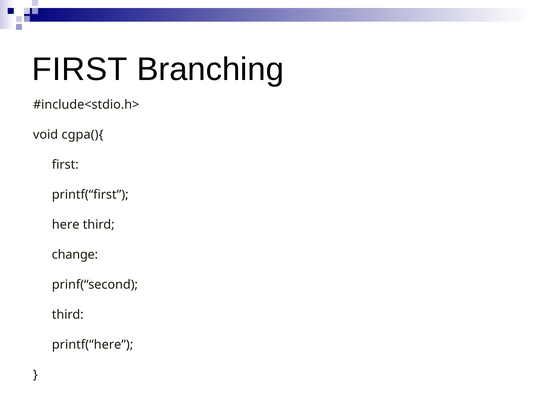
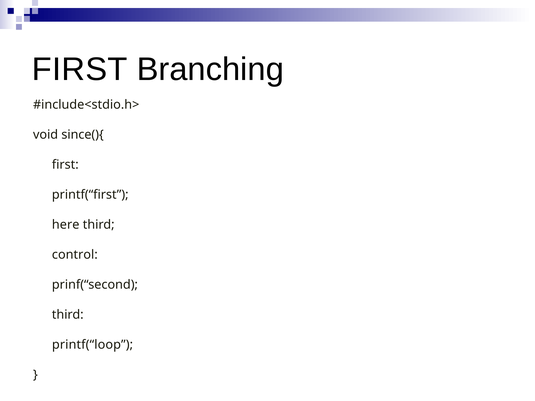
cgpa(){: cgpa(){ -> since(){ (83, 135)
change: change -> control (75, 255)
printf(“here: printf(“here -> printf(“loop (93, 345)
